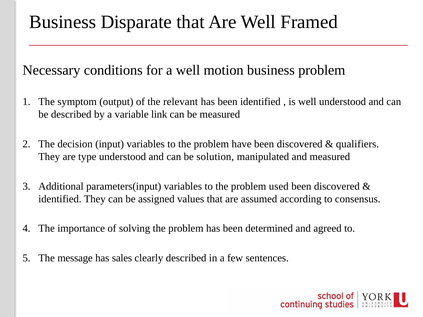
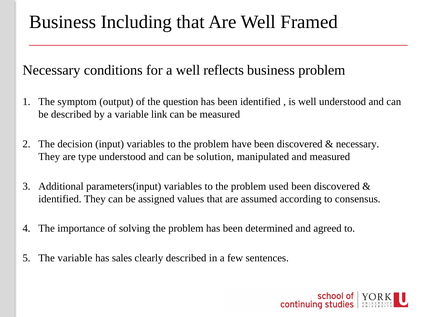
Disparate: Disparate -> Including (136, 22)
motion: motion -> reflects (224, 70)
relevant: relevant -> question (181, 102)
qualifiers: qualifiers -> necessary (358, 144)
The message: message -> variable (75, 258)
